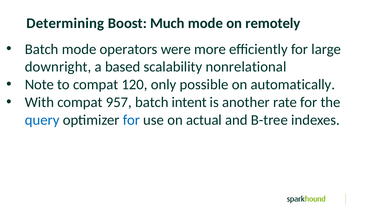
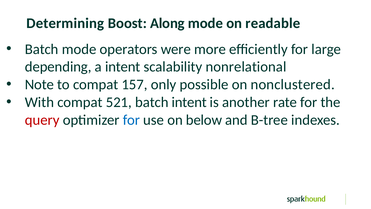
Much: Much -> Along (167, 23)
remotely: remotely -> readable (273, 23)
downright: downright -> depending (58, 67)
a based: based -> intent (123, 67)
120: 120 -> 157 (135, 84)
automatically: automatically -> nonclustered (293, 84)
957: 957 -> 521 (119, 102)
query colour: blue -> red (42, 120)
actual: actual -> below (204, 120)
